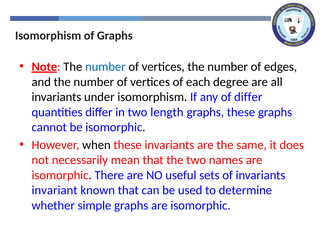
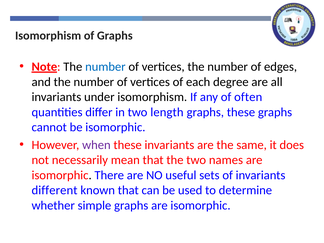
of differ: differ -> often (248, 97)
when colour: black -> purple (96, 145)
invariant: invariant -> different (55, 190)
